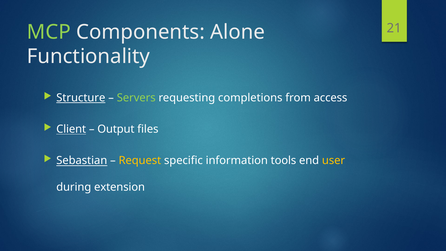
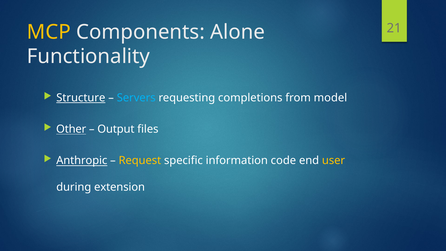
MCP colour: light green -> yellow (49, 32)
Servers colour: light green -> light blue (136, 98)
access: access -> model (330, 98)
Client: Client -> Other (71, 129)
Sebastian: Sebastian -> Anthropic (82, 160)
tools: tools -> code (283, 160)
